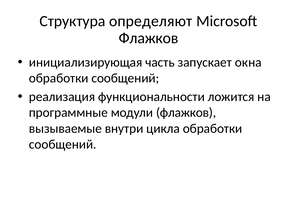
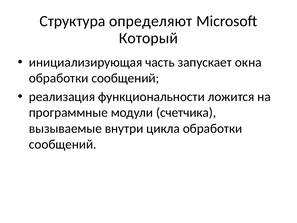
Флажков: Флажков -> Который (148, 38)
модули флажков: флажков -> счетчика (186, 112)
